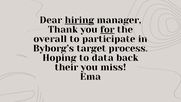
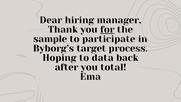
hiring underline: present -> none (79, 20)
overall: overall -> sample (50, 39)
their: their -> after (67, 67)
miss: miss -> total (113, 67)
